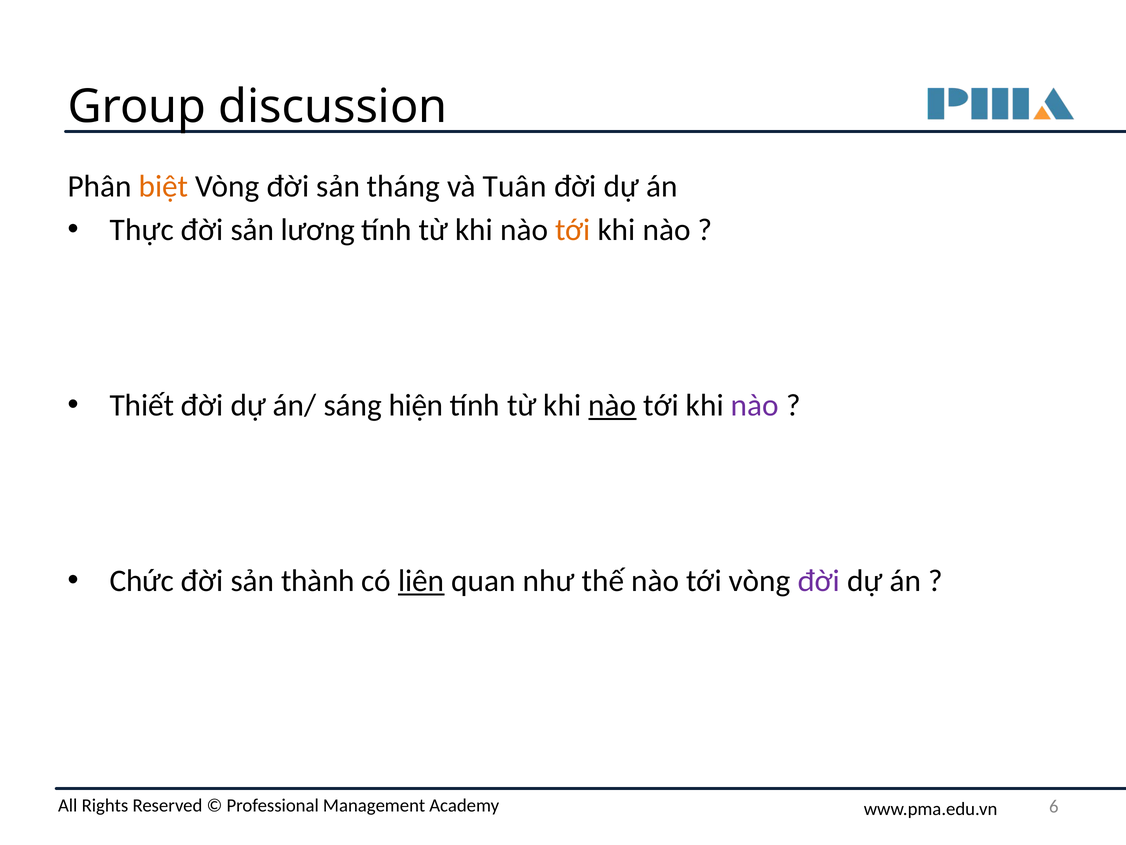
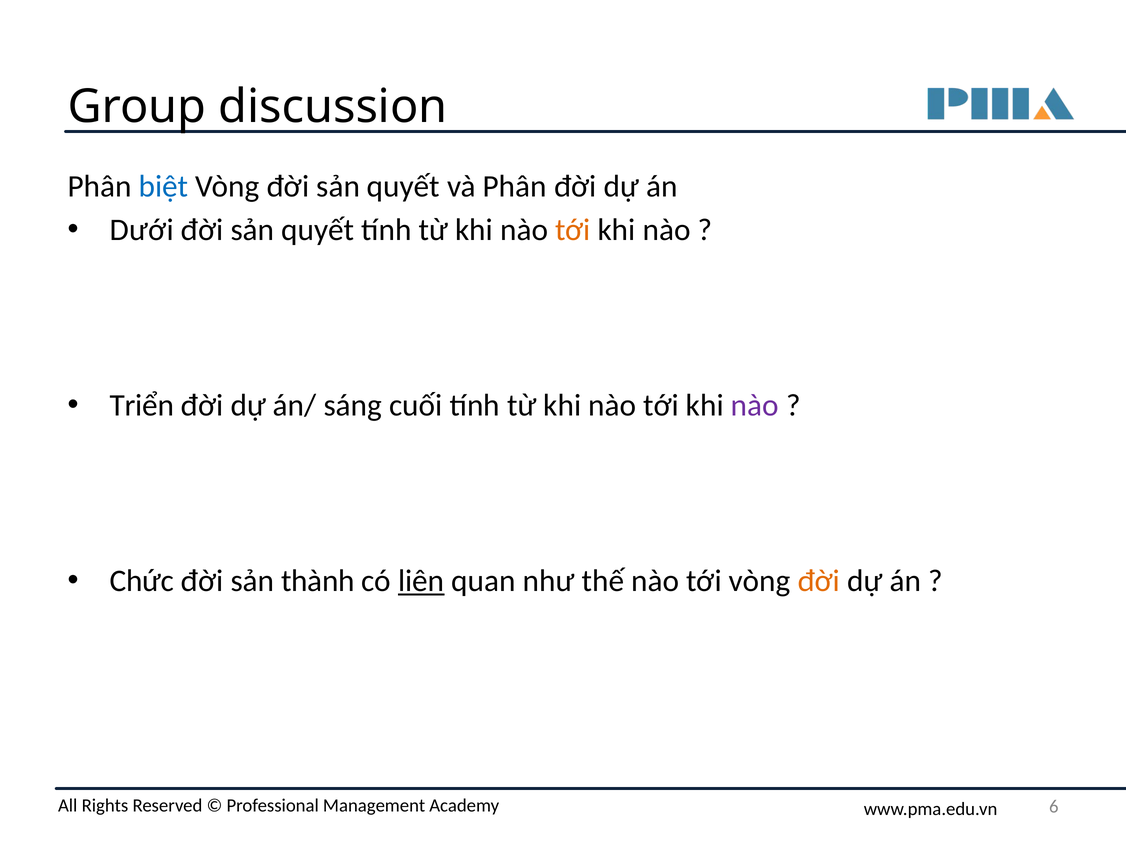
biệt colour: orange -> blue (163, 186)
Vòng đời sản tháng: tháng -> quyết (403, 186)
và Tuân: Tuân -> Phân (515, 186)
Thực: Thực -> Dưới (142, 230)
lương: lương -> quyết (318, 230)
Thiết: Thiết -> Triển (142, 405)
hiện: hiện -> cuối (416, 405)
nào underline: present -> none (612, 405)
đời colour: purple -> orange (819, 581)
